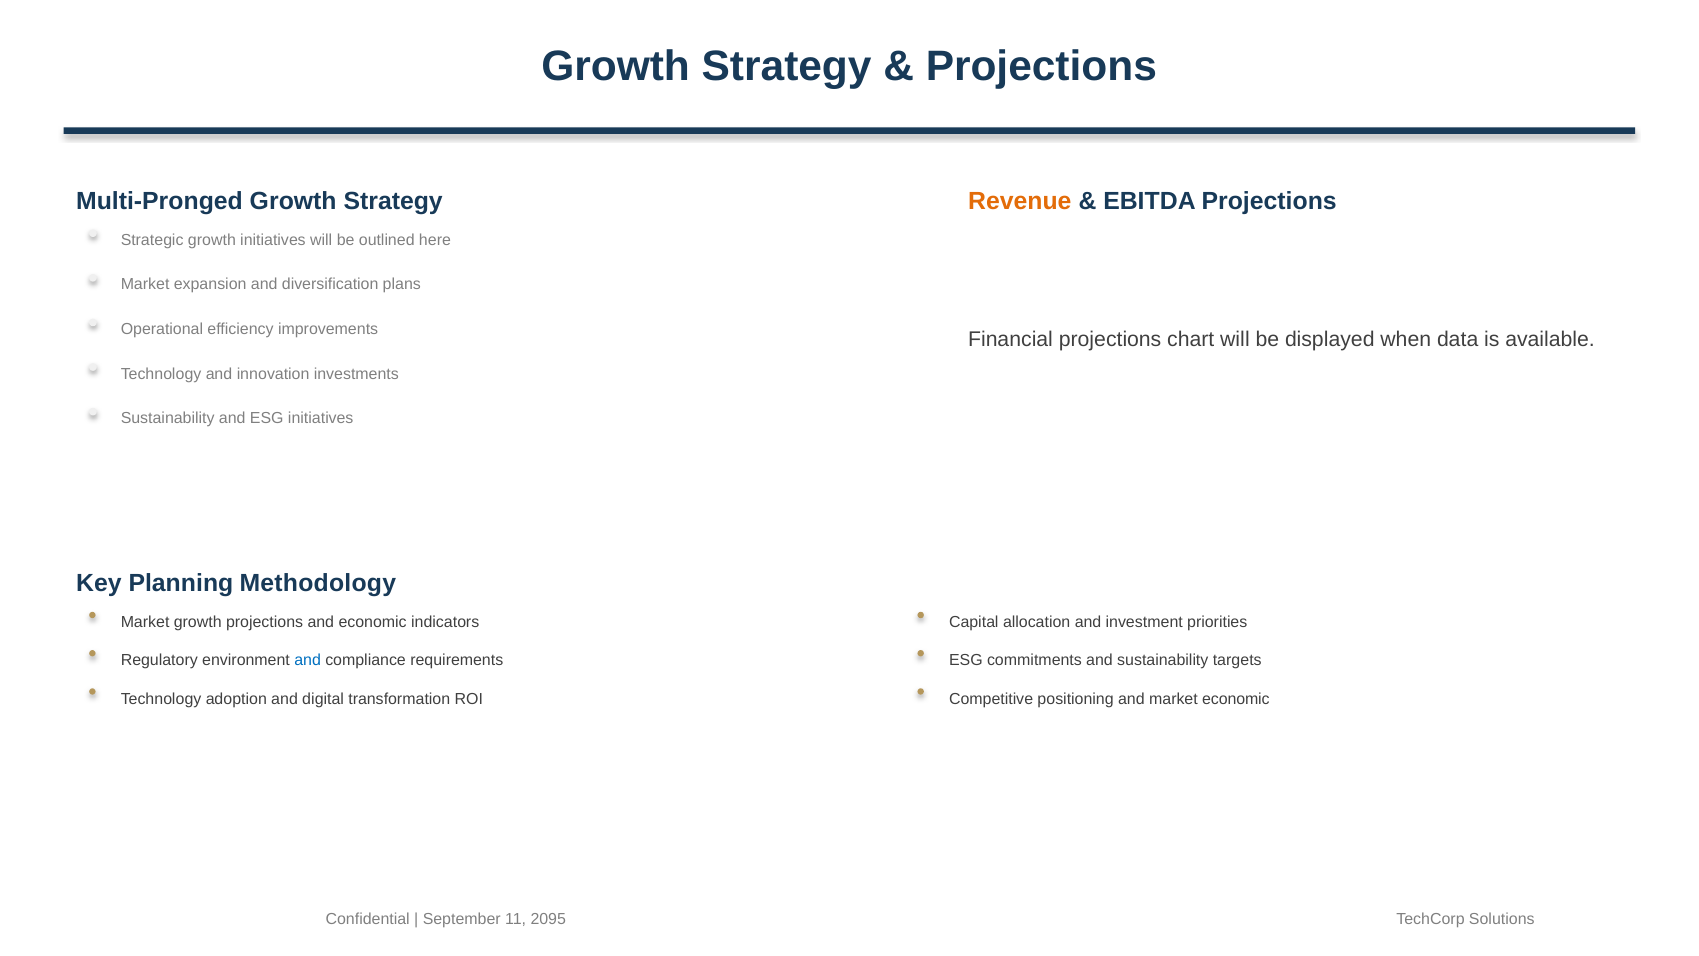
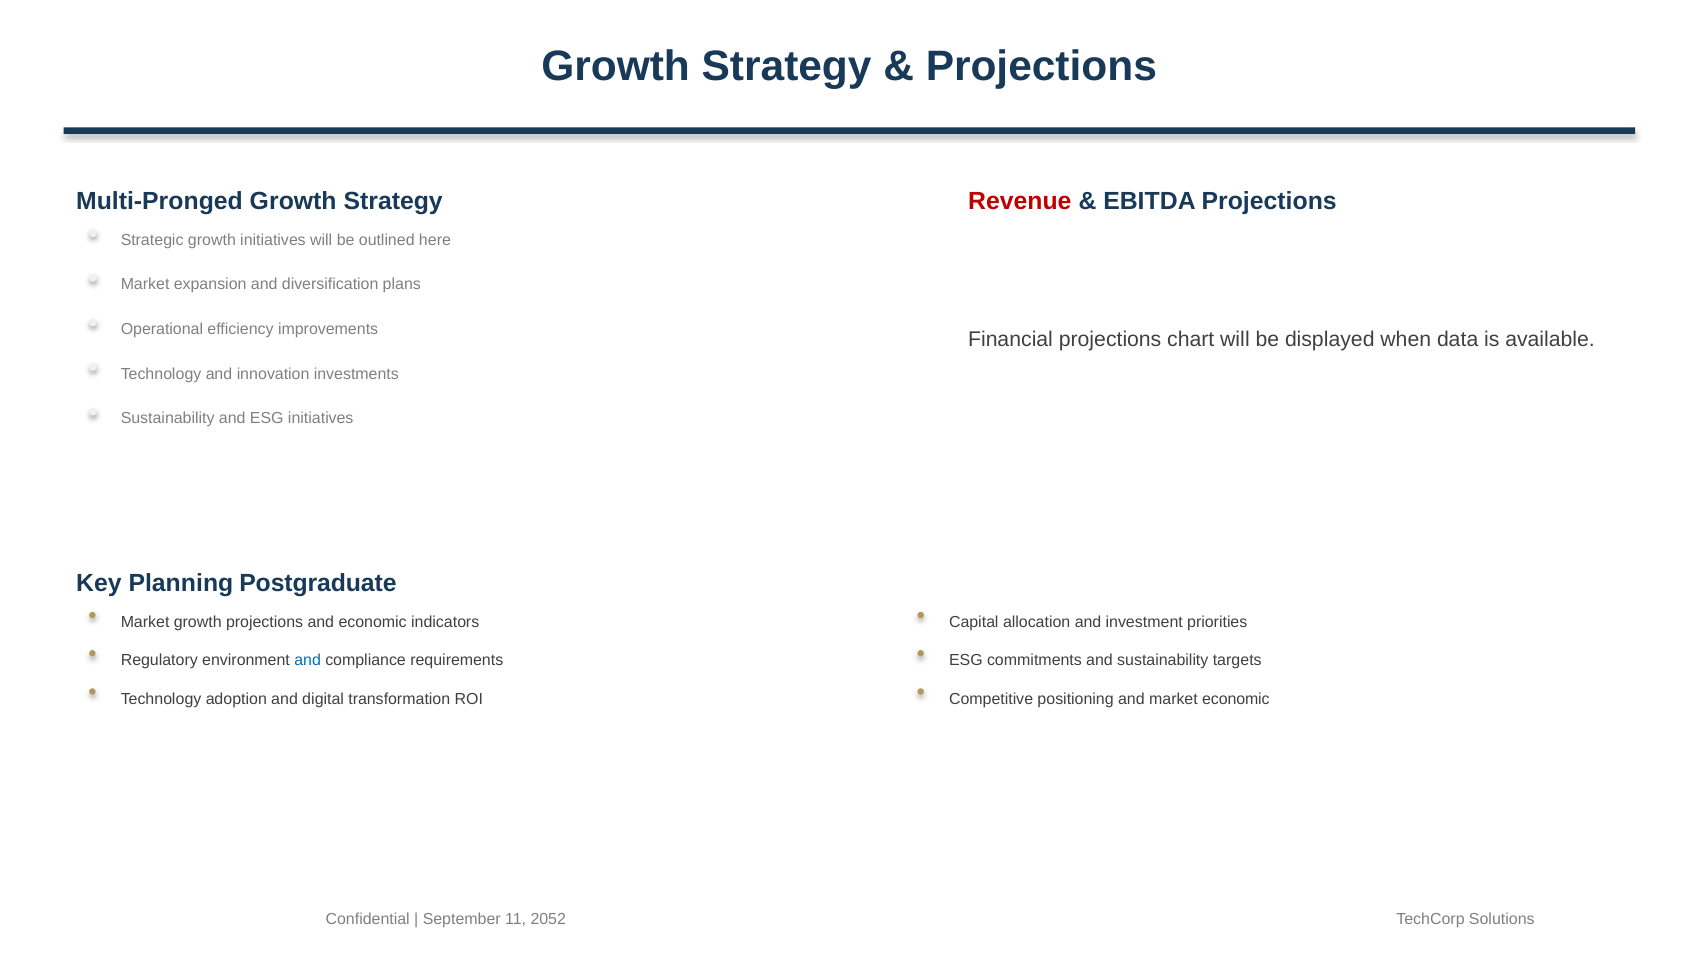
Revenue colour: orange -> red (1020, 201)
Methodology: Methodology -> Postgraduate (318, 584)
2095: 2095 -> 2052 (548, 919)
